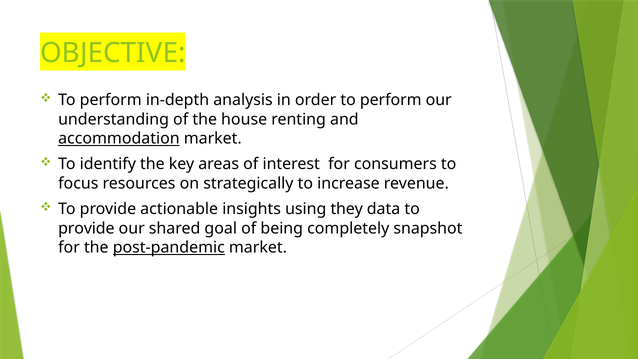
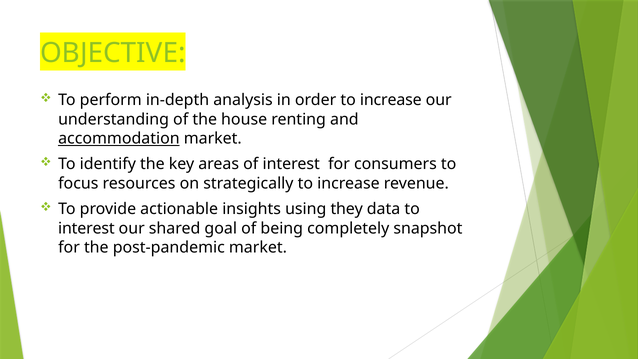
order to perform: perform -> increase (391, 100)
provide: provide -> interest (86, 228)
post-pandemic underline: present -> none (169, 247)
